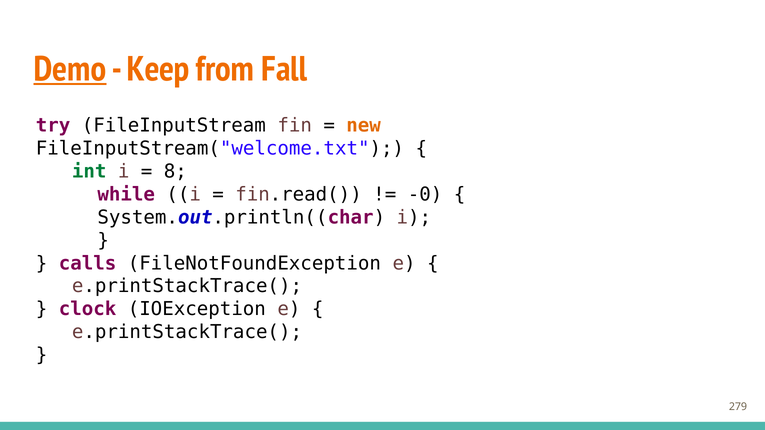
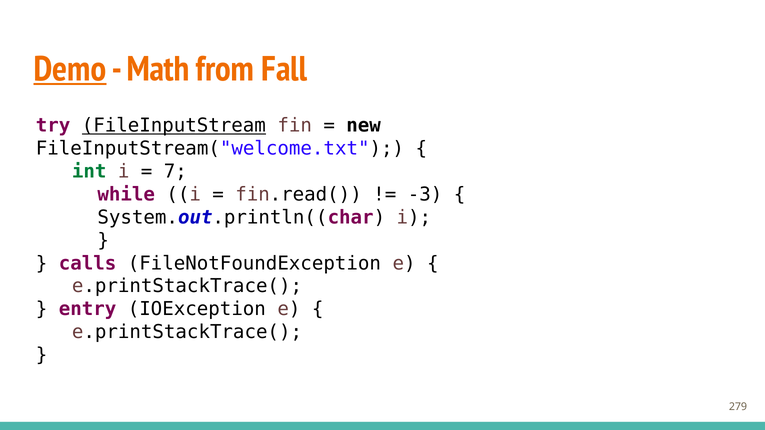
Keep: Keep -> Math (158, 69)
FileInputStream underline: none -> present (174, 126)
new colour: orange -> black (364, 126)
8: 8 -> 7 (175, 172)
-0: -0 -> -3 (425, 195)
clock: clock -> entry (88, 309)
